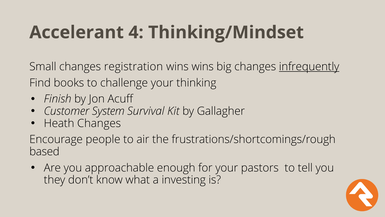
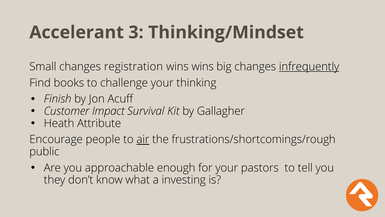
4: 4 -> 3 (136, 32)
System: System -> Impact (108, 111)
Heath Changes: Changes -> Attribute (99, 123)
air underline: none -> present (143, 139)
based: based -> public (44, 151)
